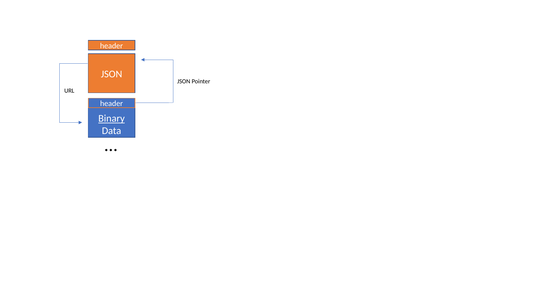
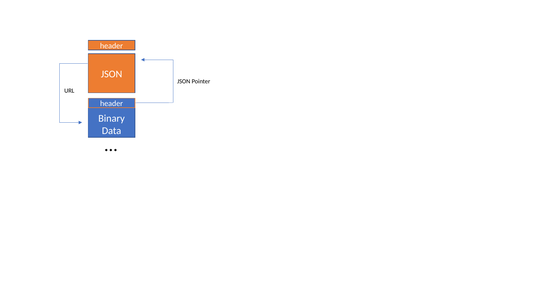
Binary underline: present -> none (112, 118)
